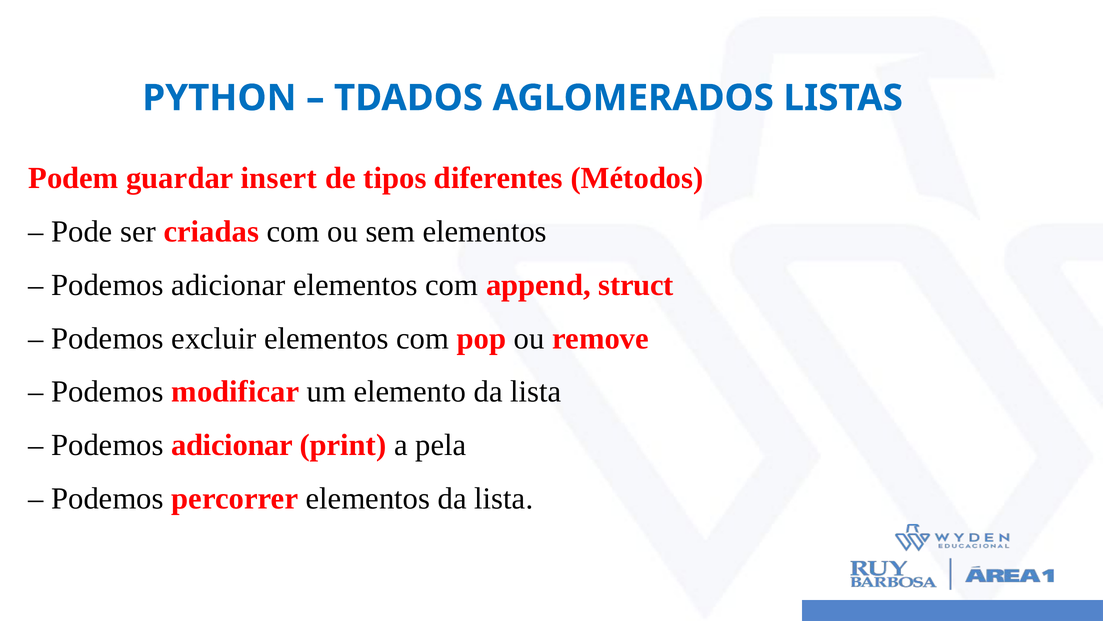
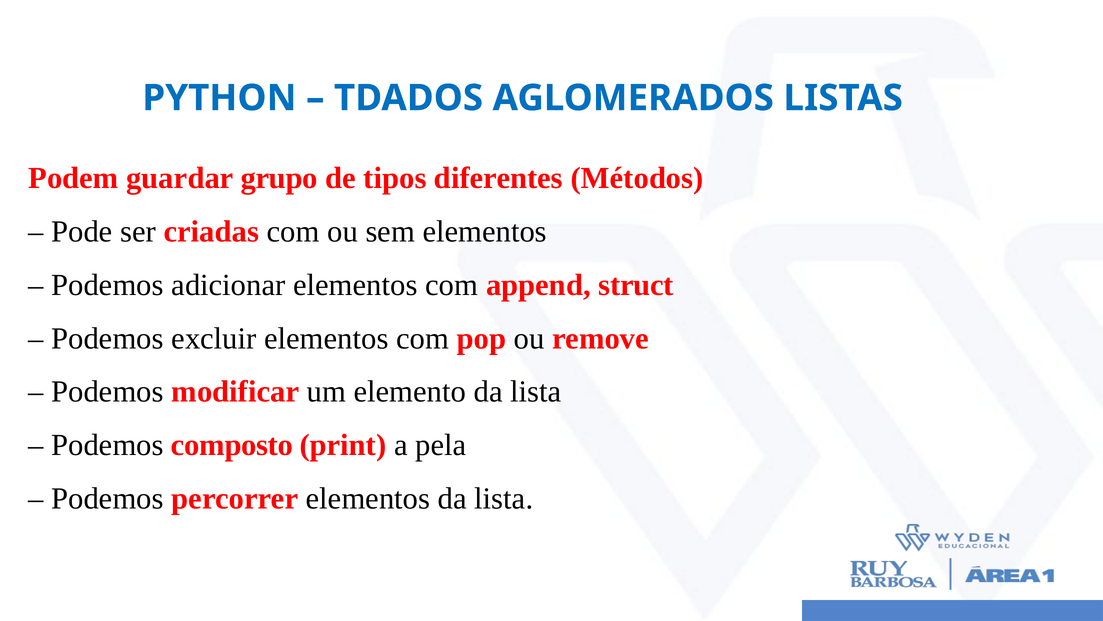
insert: insert -> grupo (279, 178)
adicionar: adicionar -> composto (232, 445)
